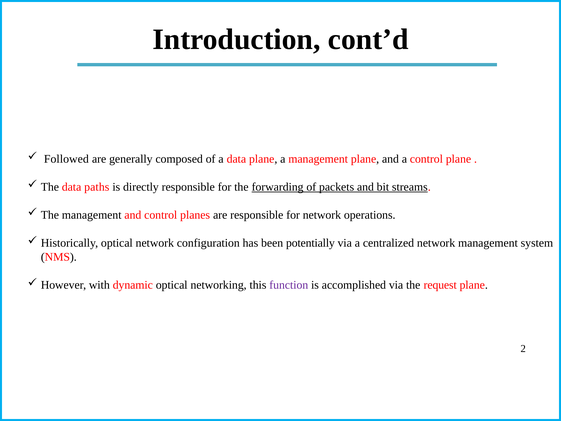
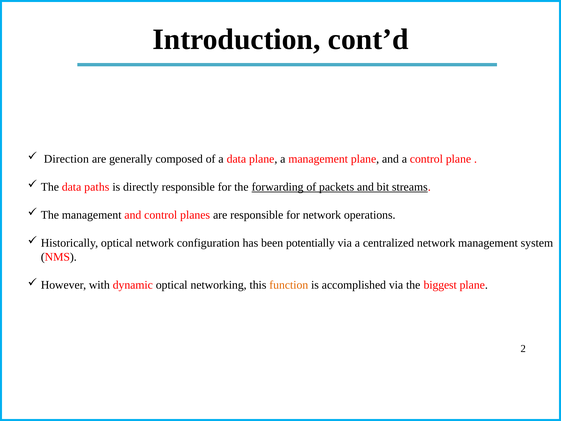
Followed: Followed -> Direction (66, 159)
function colour: purple -> orange (289, 285)
request: request -> biggest (440, 285)
